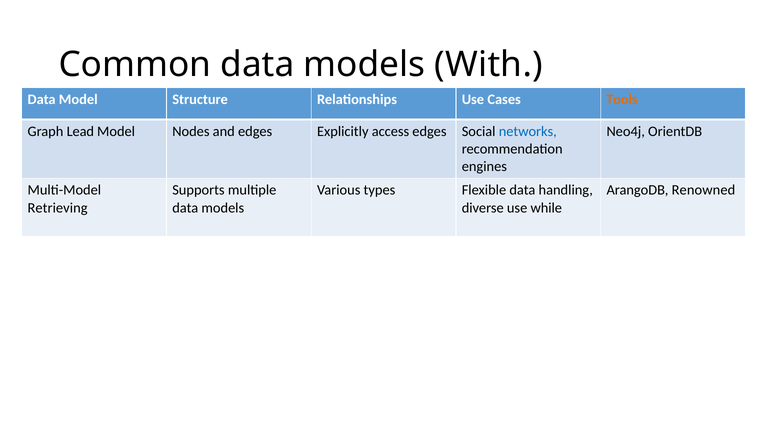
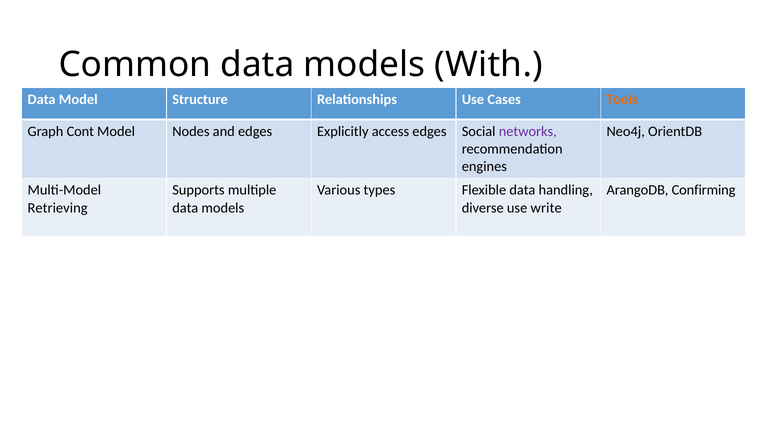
Lead: Lead -> Cont (80, 131)
networks colour: blue -> purple (528, 131)
Renowned: Renowned -> Confirming (704, 190)
while: while -> write (546, 208)
